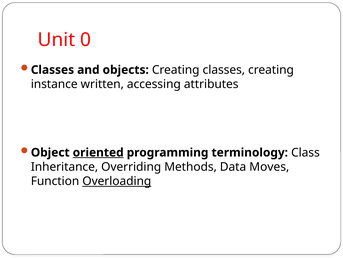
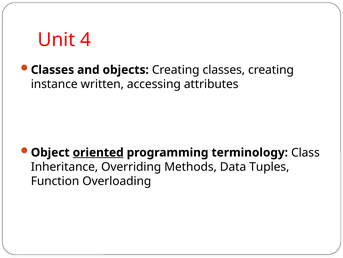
0: 0 -> 4 (85, 40)
Moves: Moves -> Tuples (269, 166)
Overloading underline: present -> none (117, 181)
